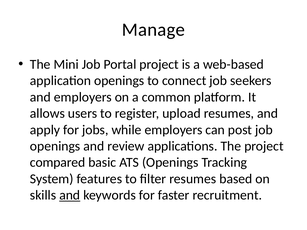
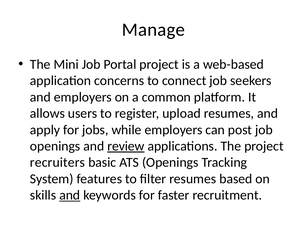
application openings: openings -> concerns (119, 81)
review underline: none -> present (126, 146)
compared: compared -> recruiters (57, 163)
